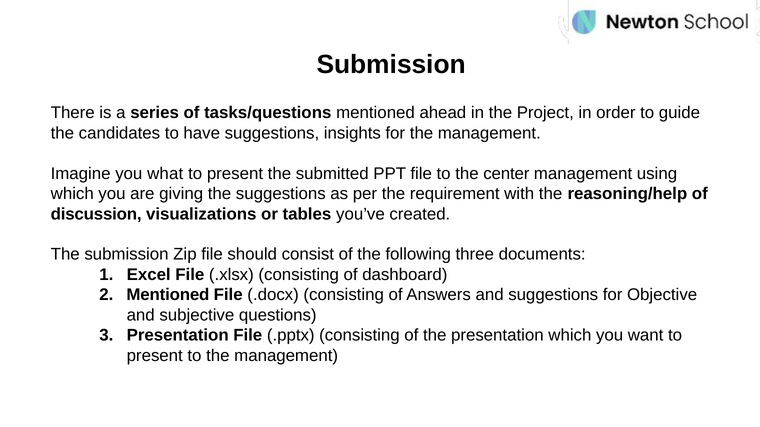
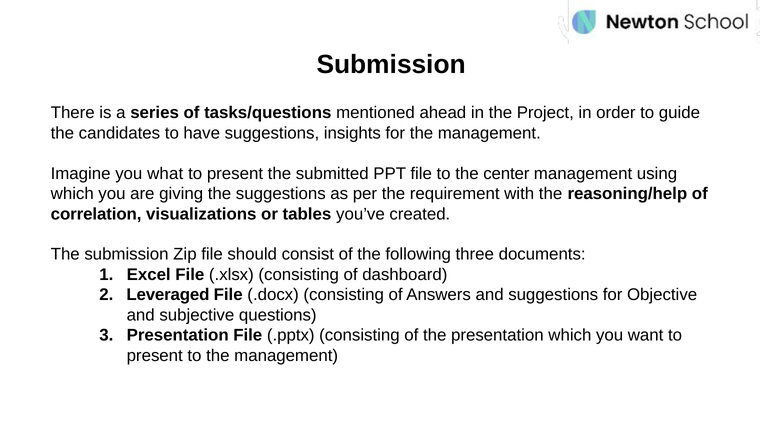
discussion: discussion -> correlation (96, 214)
Mentioned: Mentioned -> Leveraged (168, 295)
